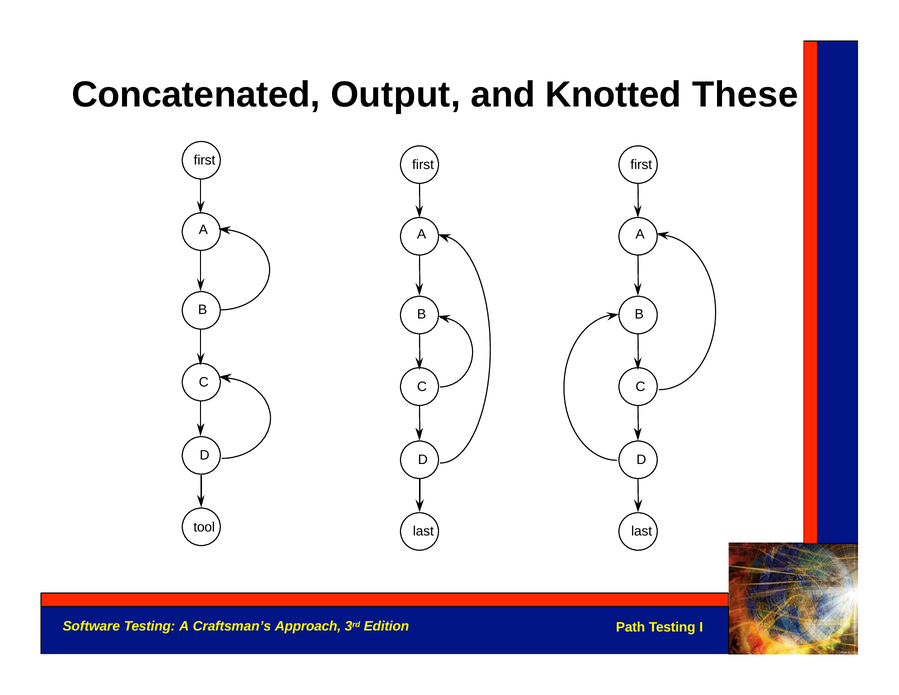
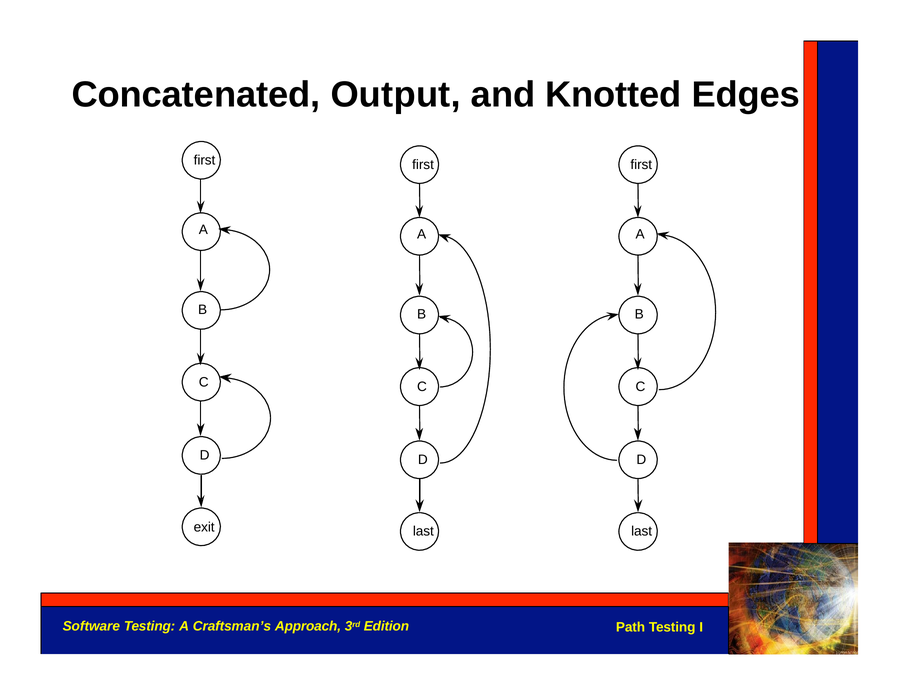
These: These -> Edges (746, 95)
tool: tool -> exit (204, 527)
